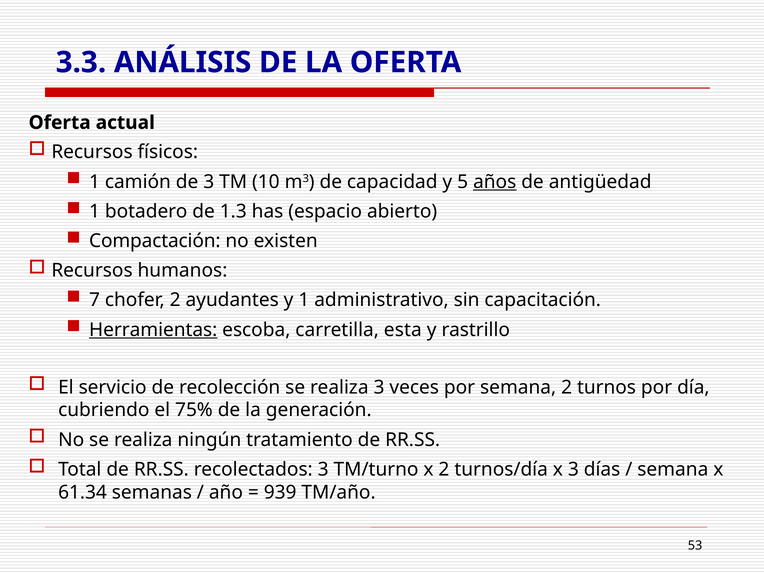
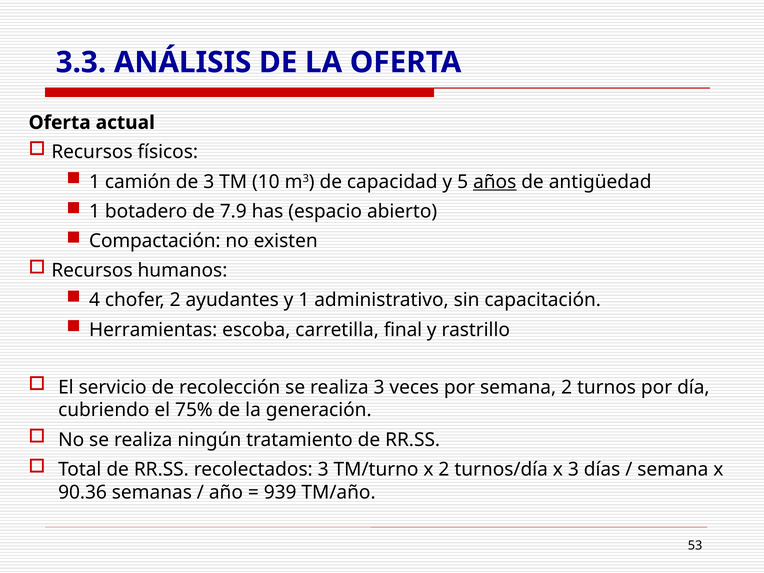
1.3: 1.3 -> 7.9 (233, 211)
7: 7 -> 4 (95, 300)
Herramientas underline: present -> none (153, 330)
esta: esta -> final (403, 330)
61.34: 61.34 -> 90.36 (83, 492)
